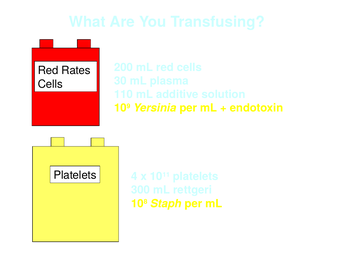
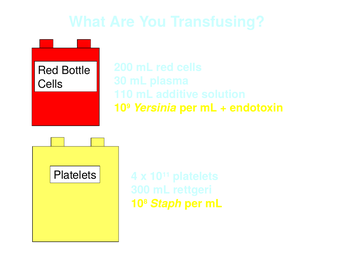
Rates: Rates -> Bottle (76, 70)
